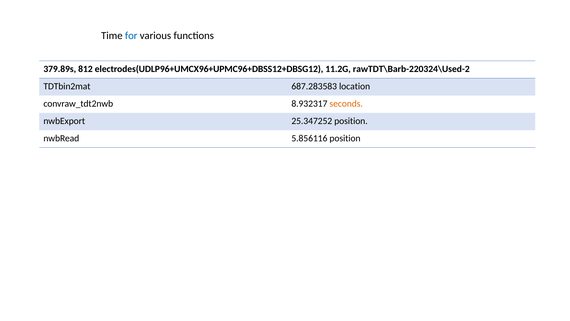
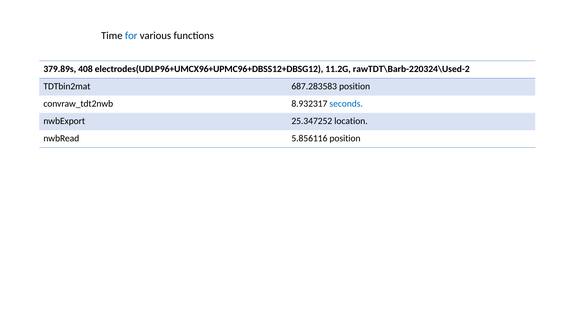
812: 812 -> 408 (85, 69)
687.283583 location: location -> position (355, 86)
seconds colour: orange -> blue (346, 103)
25.347252 position: position -> location (351, 121)
